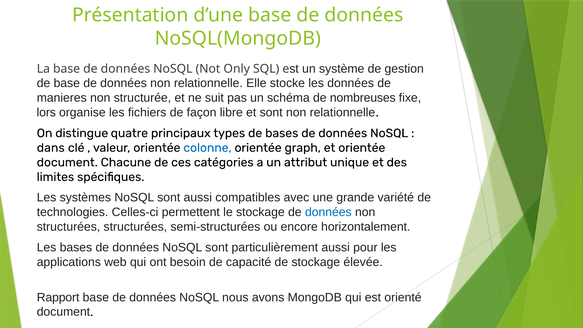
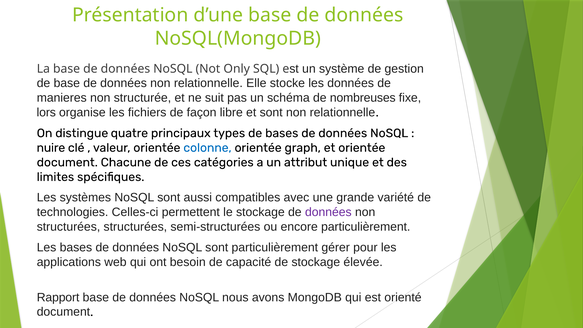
dans: dans -> nuire (51, 148)
données colour: blue -> purple (328, 212)
encore horizontalement: horizontalement -> particulièrement (366, 227)
particulièrement aussi: aussi -> gérer (336, 247)
